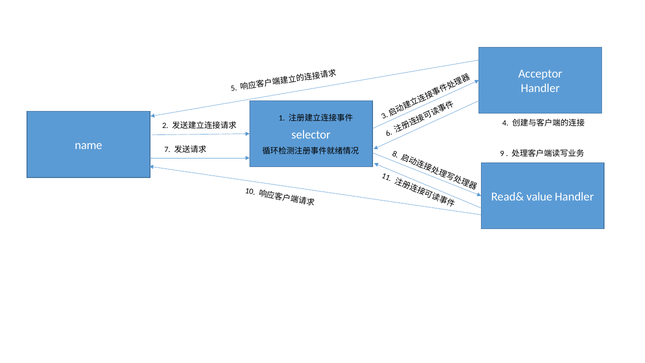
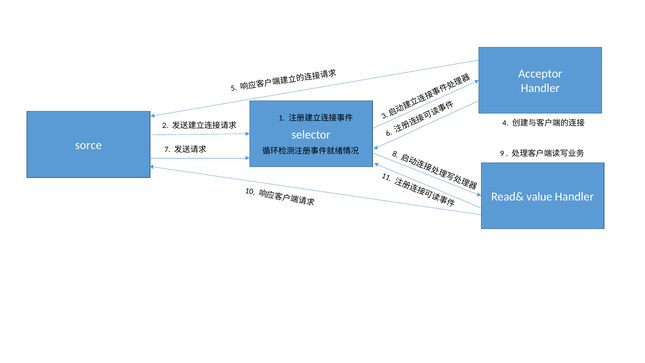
name: name -> sorce (88, 145)
